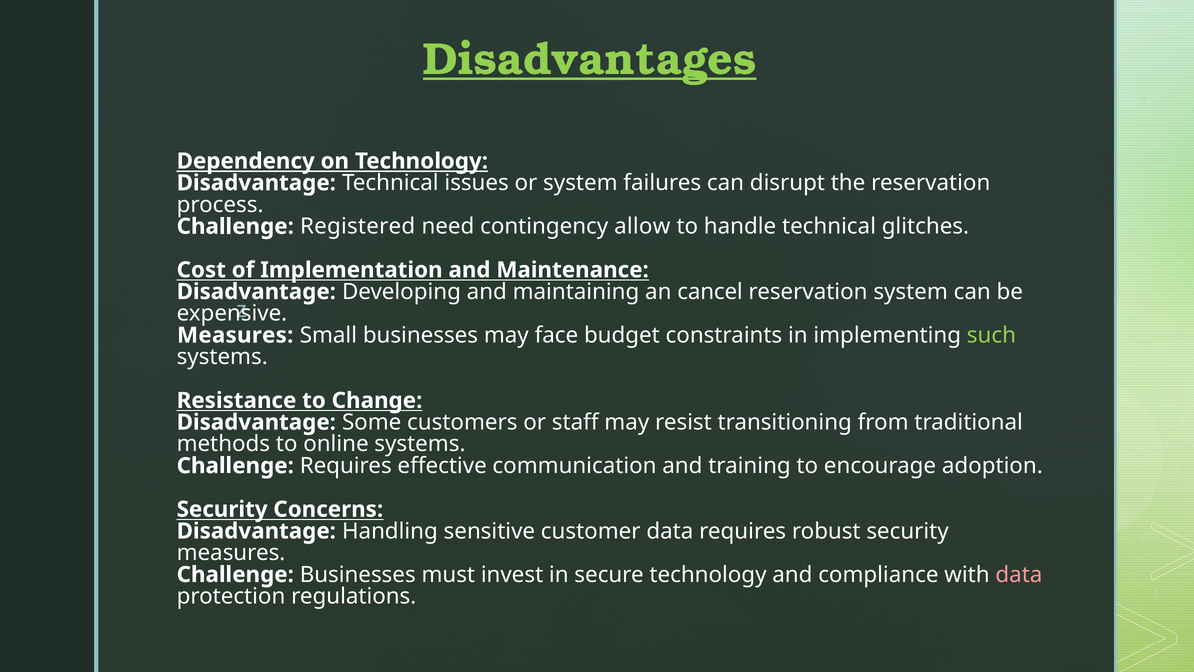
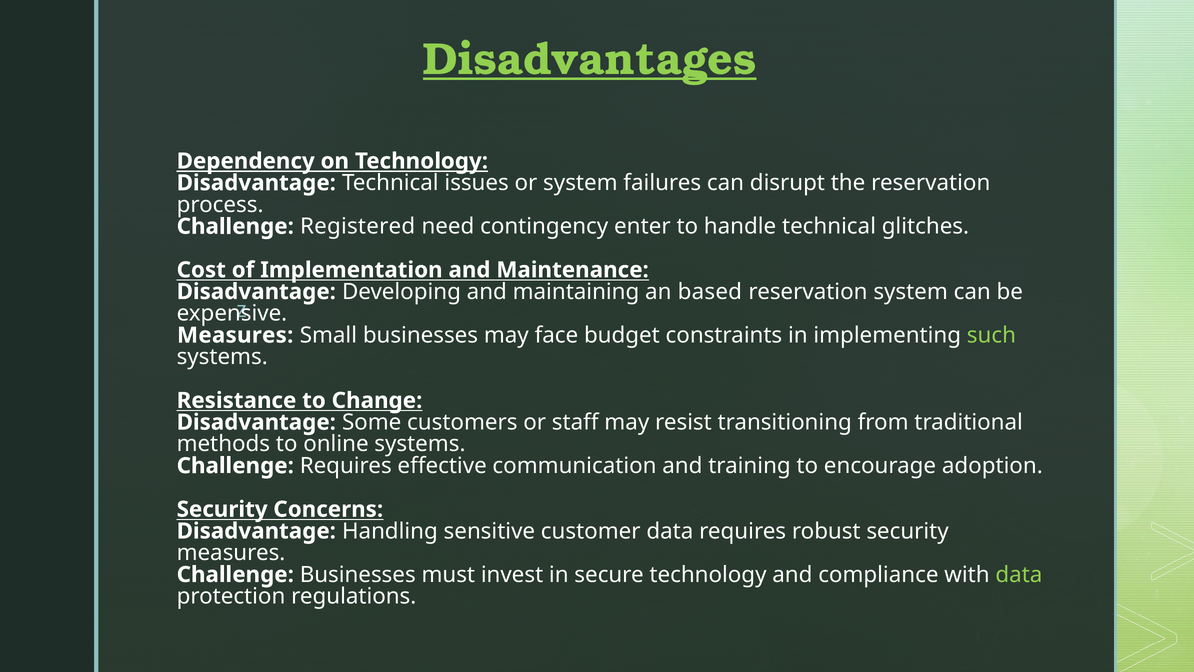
allow: allow -> enter (642, 226)
cancel: cancel -> based (710, 292)
data colour: pink -> light green (1019, 574)
